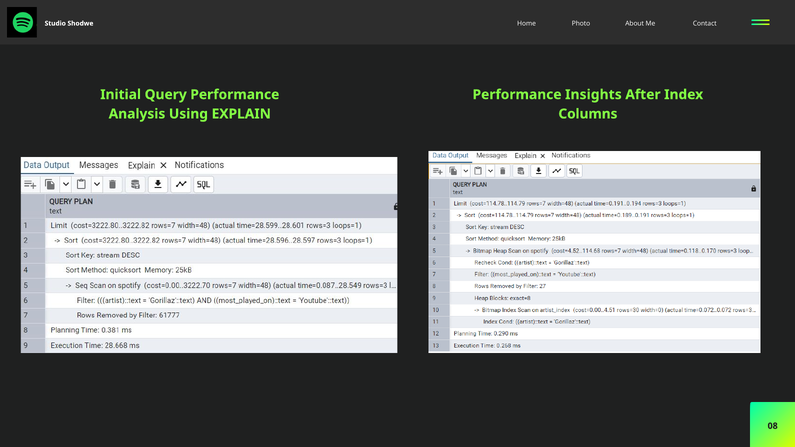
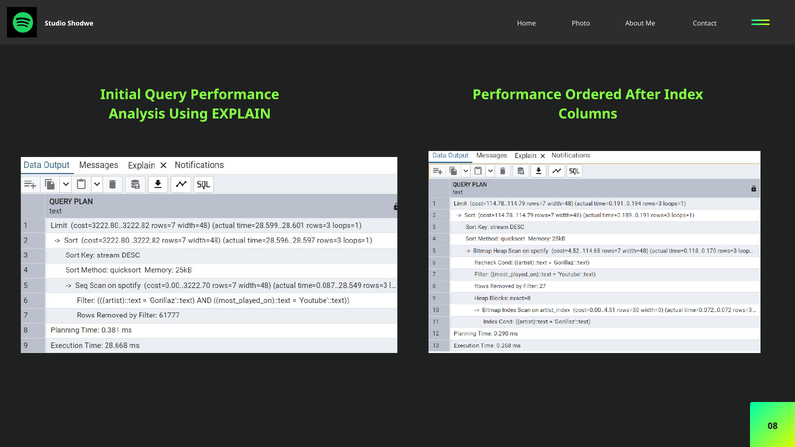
Insights: Insights -> Ordered (593, 95)
